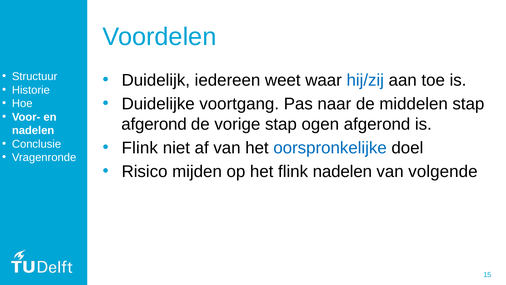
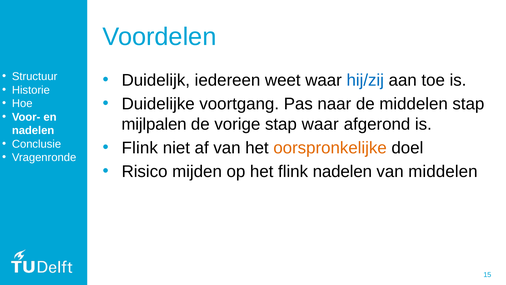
afgerond: afgerond -> mijlpalen (154, 124)
stap ogen: ogen -> waar (320, 124)
oorspronkelijke colour: blue -> orange (330, 148)
van volgende: volgende -> middelen (443, 171)
